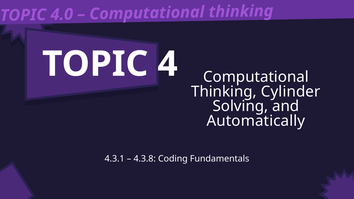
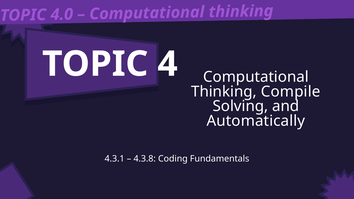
Cylinder: Cylinder -> Compile (291, 92)
